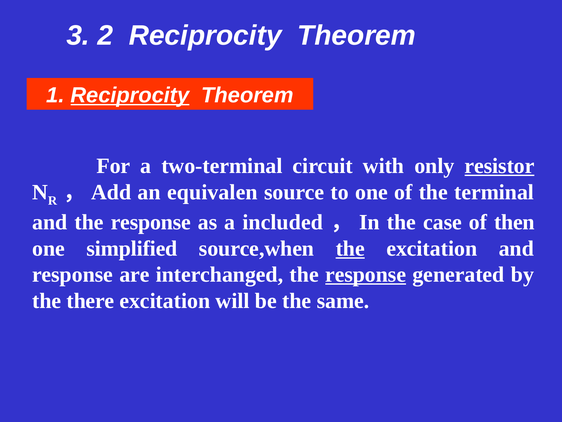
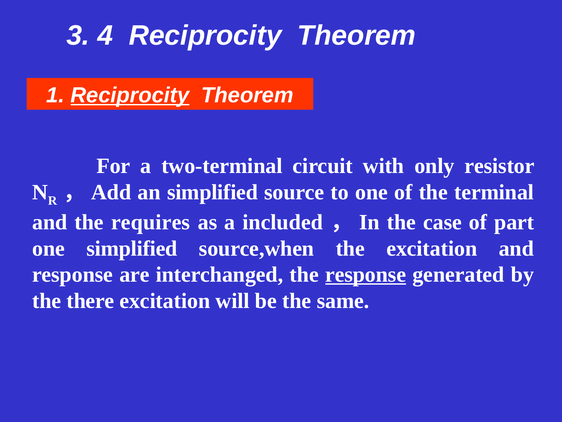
2: 2 -> 4 (105, 36)
resistor underline: present -> none (500, 166)
an equivalen: equivalen -> simplified (212, 192)
and the response: response -> requires (151, 222)
then: then -> part (514, 222)
the underline: present -> none (350, 248)
